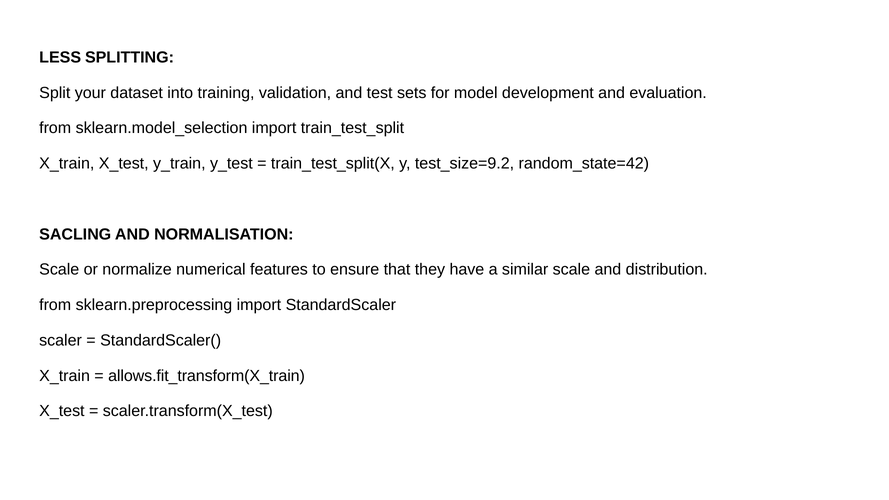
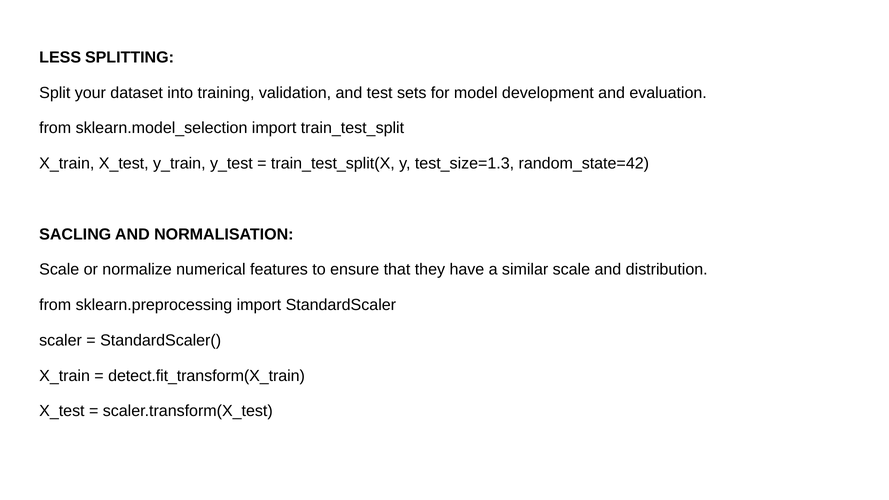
test_size=9.2: test_size=9.2 -> test_size=1.3 (465, 164)
allows.fit_transform(X_train: allows.fit_transform(X_train -> detect.fit_transform(X_train (207, 376)
